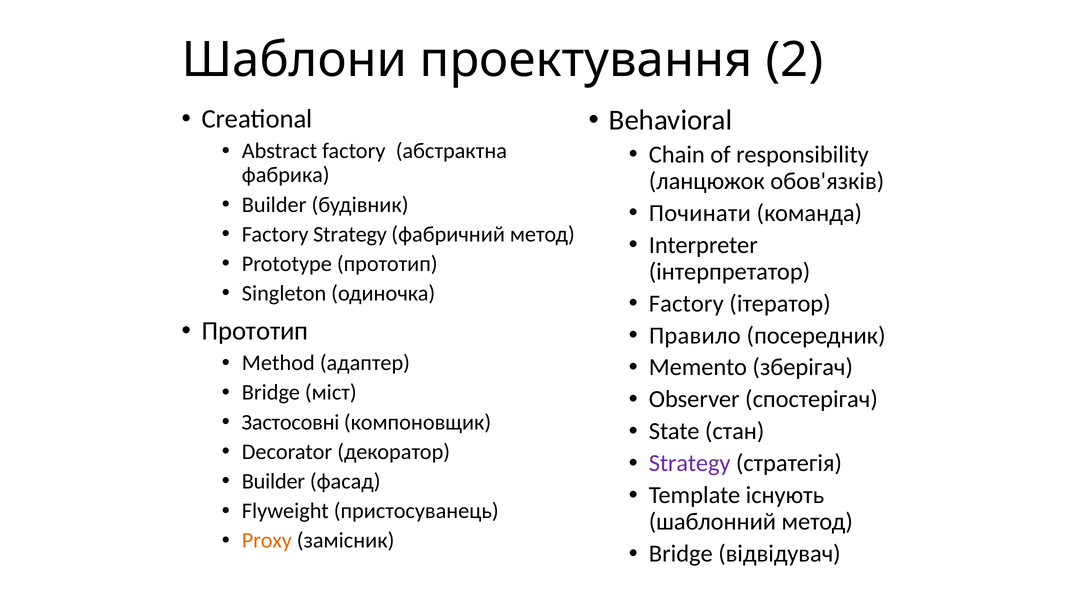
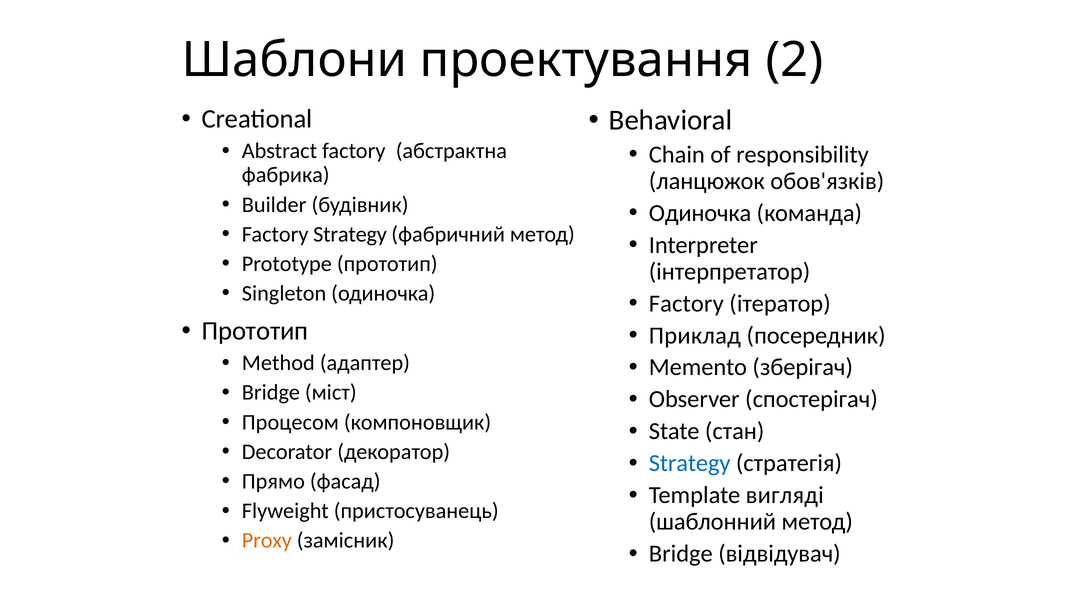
Починати: Починати -> Одиночка (700, 213)
Правило: Правило -> Приклад (695, 336)
Застосовні: Застосовні -> Процесом (290, 422)
Strategy colour: purple -> blue (690, 464)
Builder: Builder -> Прямо (273, 482)
існують: існують -> вигляді (785, 496)
